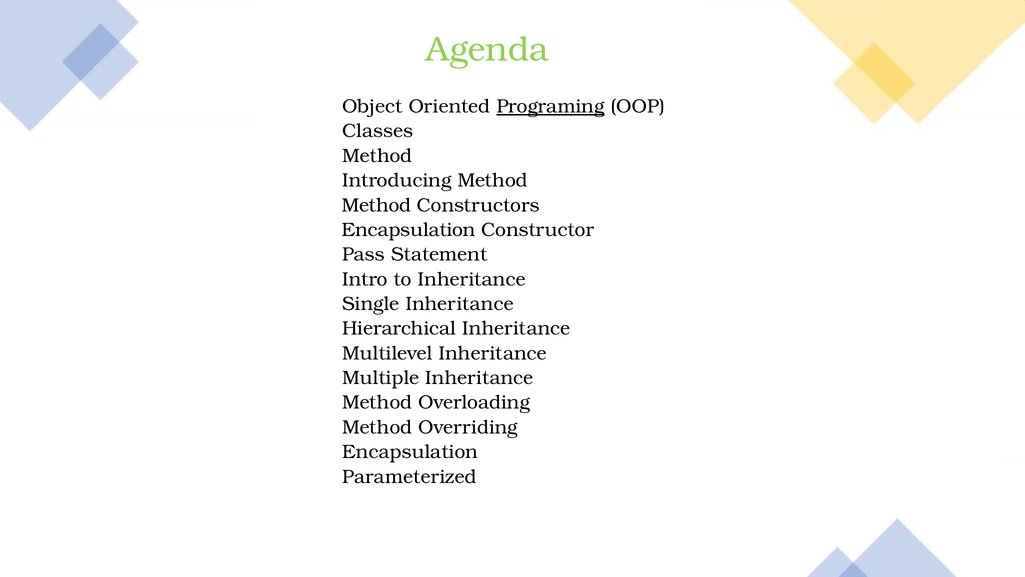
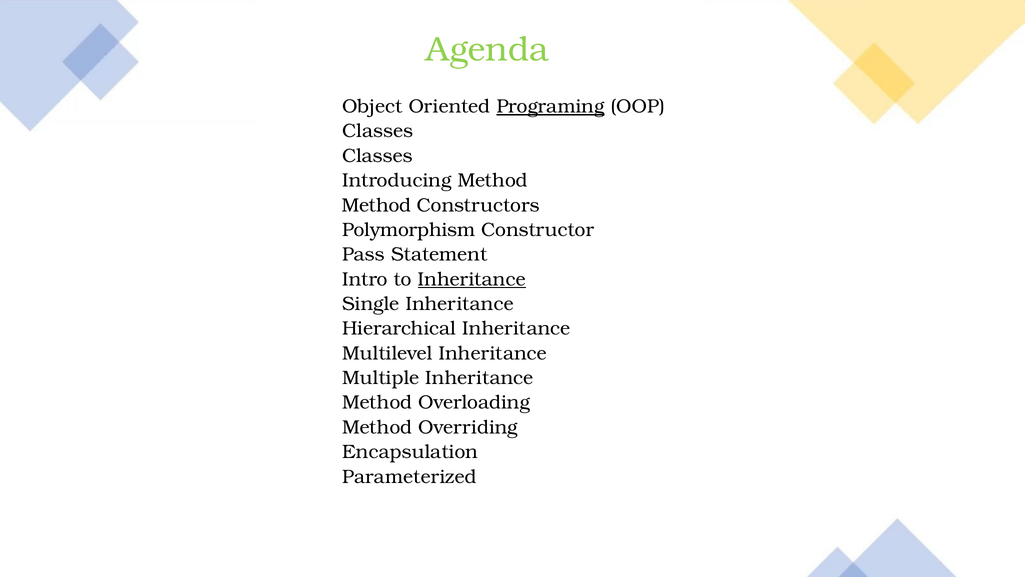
Method: Method -> Classes (377, 156)
Encapsulation: Encapsulation -> Polymorphism (409, 230)
Inheritance underline: none -> present (472, 279)
